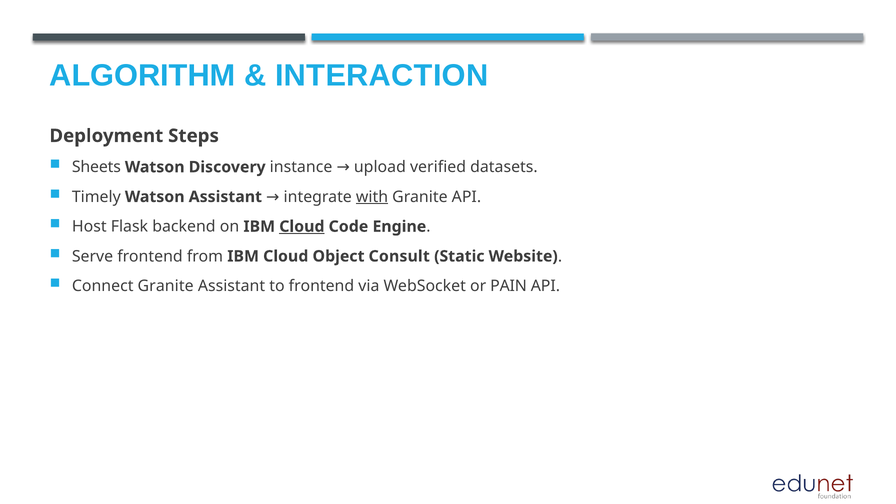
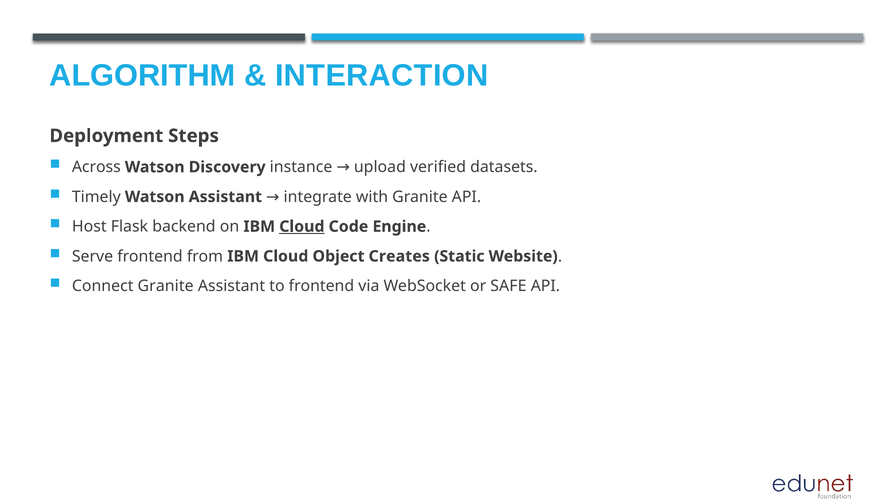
Sheets: Sheets -> Across (96, 167)
with underline: present -> none (372, 197)
Consult: Consult -> Creates (399, 256)
PAIN: PAIN -> SAFE (508, 286)
